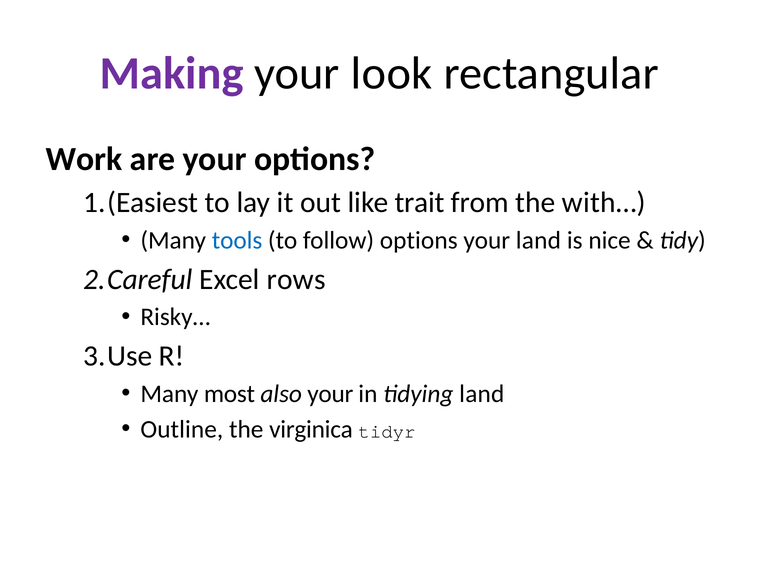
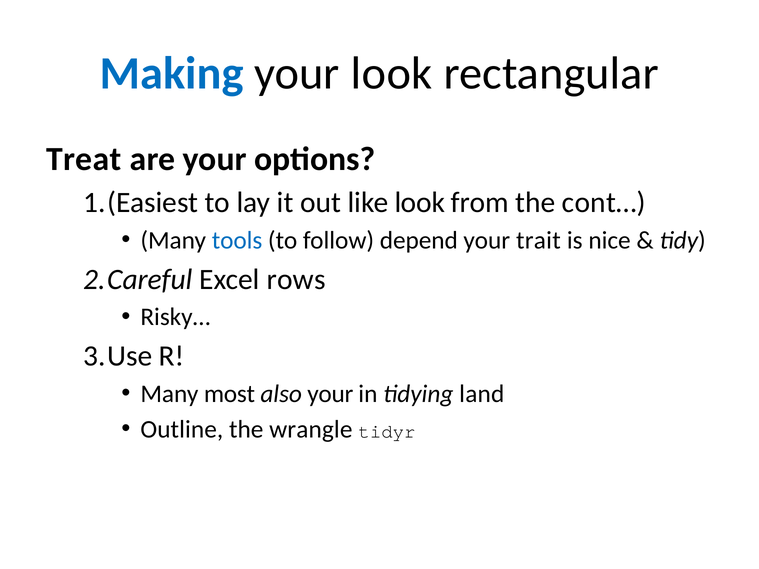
Making colour: purple -> blue (172, 73)
Work: Work -> Treat (84, 159)
like trait: trait -> look (420, 203)
with…: with… -> cont… (604, 203)
follow options: options -> depend (419, 240)
your land: land -> trait (538, 240)
virginica: virginica -> wrangle (311, 429)
